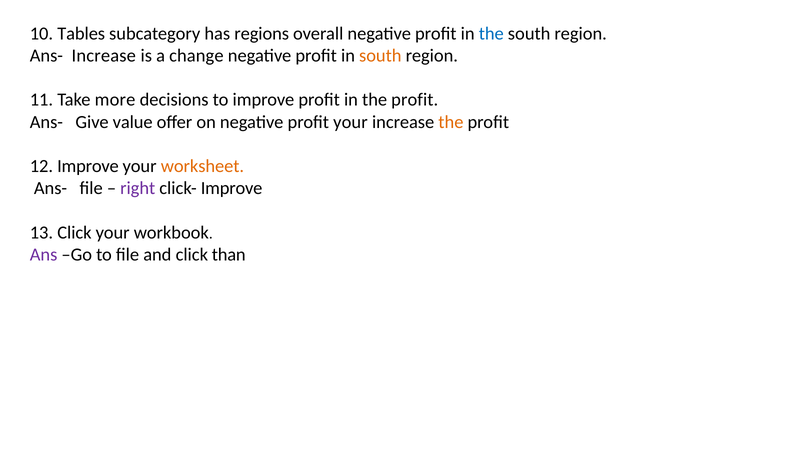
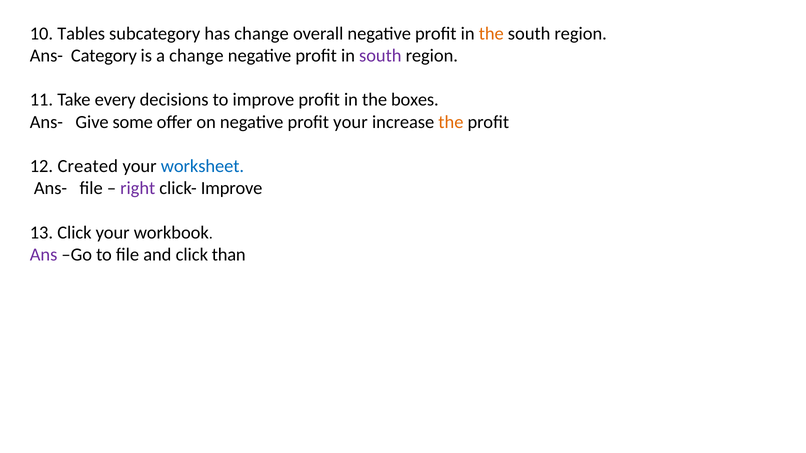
has regions: regions -> change (262, 33)
the colour: blue -> orange (491, 33)
Ans- Increase: Increase -> Category (104, 56)
south colour: orange -> purple (380, 56)
more: more -> every (115, 100)
in the profit: profit -> boxes (415, 100)
value: value -> some (133, 122)
12 Improve: Improve -> Created (88, 166)
worksheet colour: orange -> blue (202, 166)
